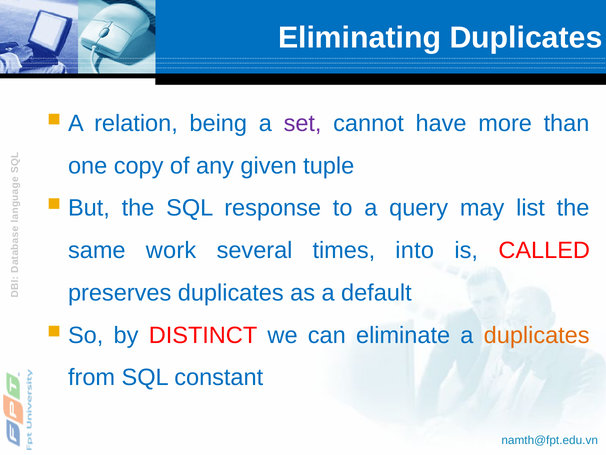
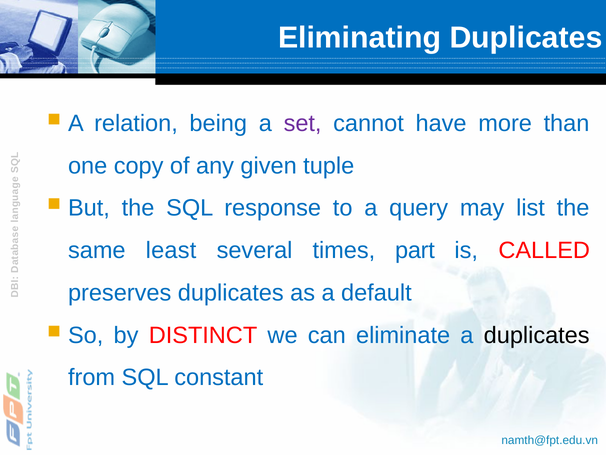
work: work -> least (171, 250)
into: into -> part (415, 250)
duplicates colour: orange -> black (537, 335)
